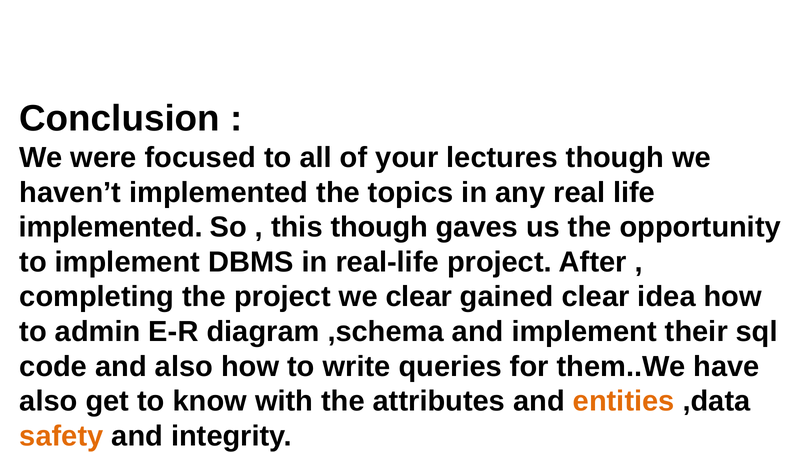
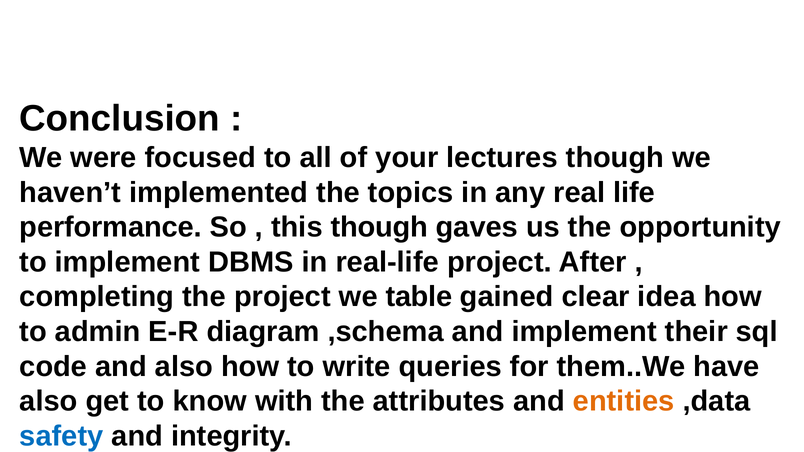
implemented: implemented -> performance (111, 227)
we clear: clear -> table (419, 297)
safety colour: orange -> blue (61, 436)
